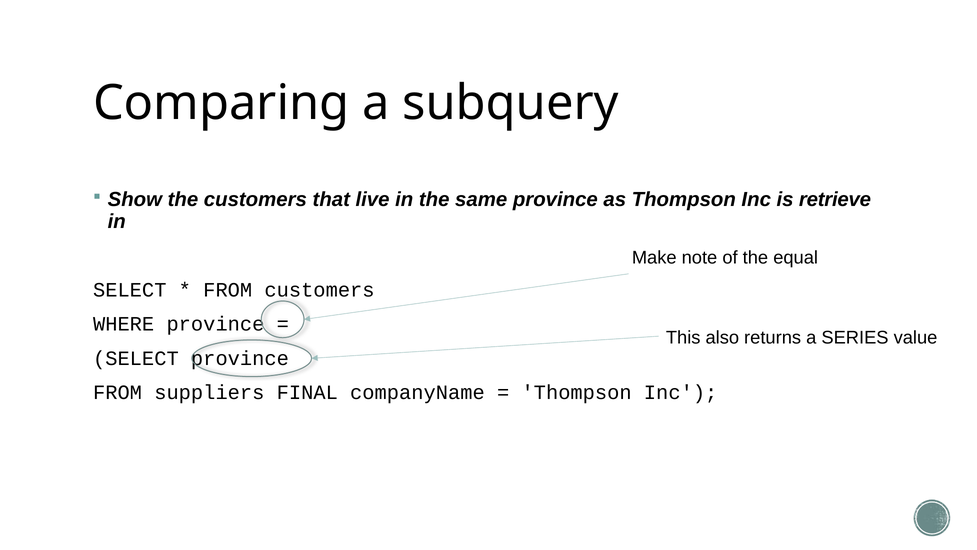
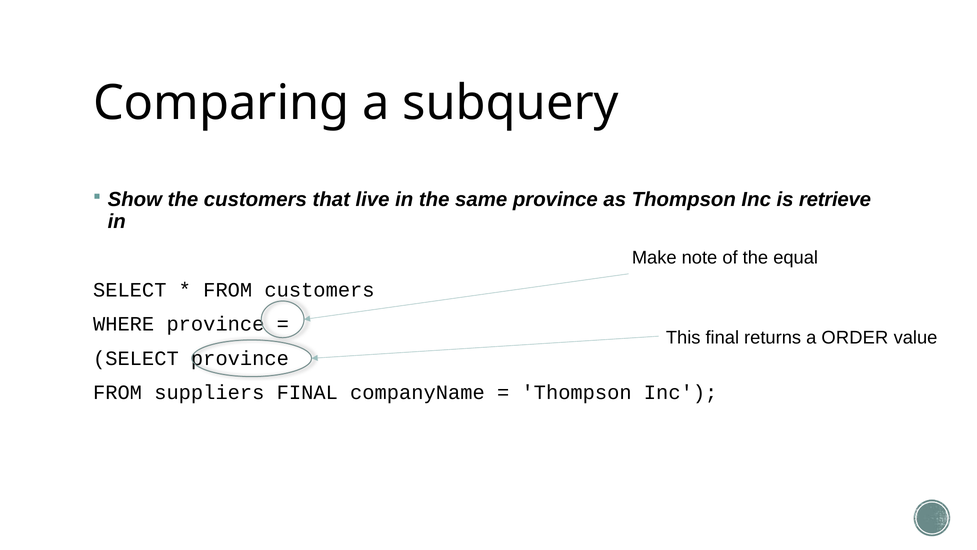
This also: also -> final (722, 337)
SERIES: SERIES -> ORDER (855, 337)
